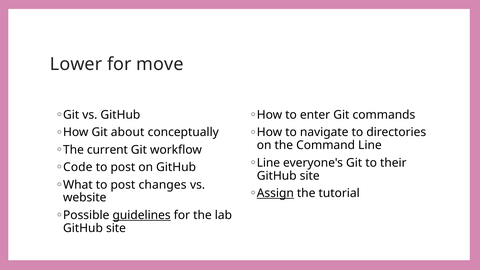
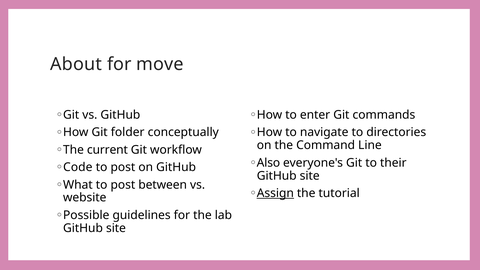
Lower: Lower -> About (76, 64)
about: about -> folder (128, 132)
Line: Line -> Also (268, 163)
changes: changes -> between (163, 185)
guidelines underline: present -> none (142, 215)
